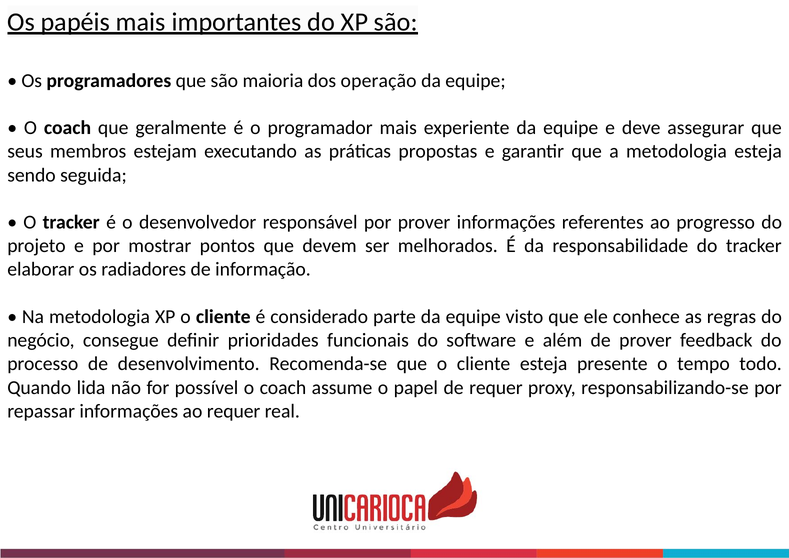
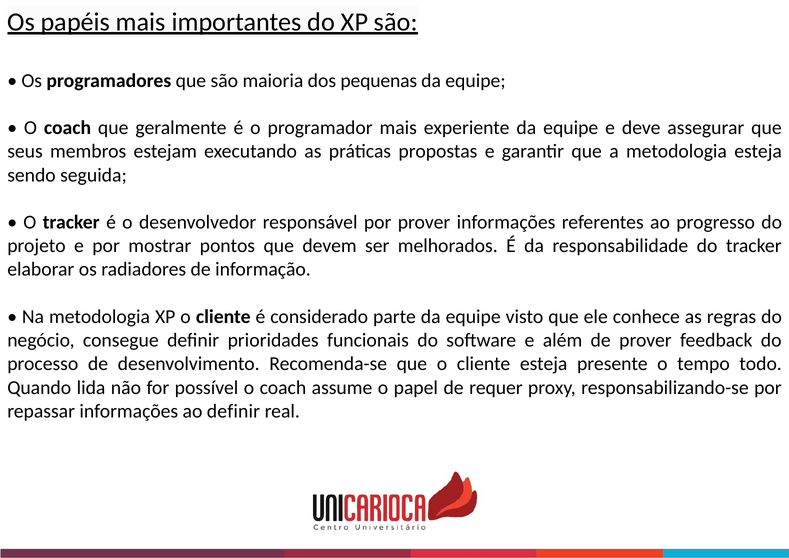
operação: operação -> pequenas (379, 81)
ao requer: requer -> definir (233, 411)
